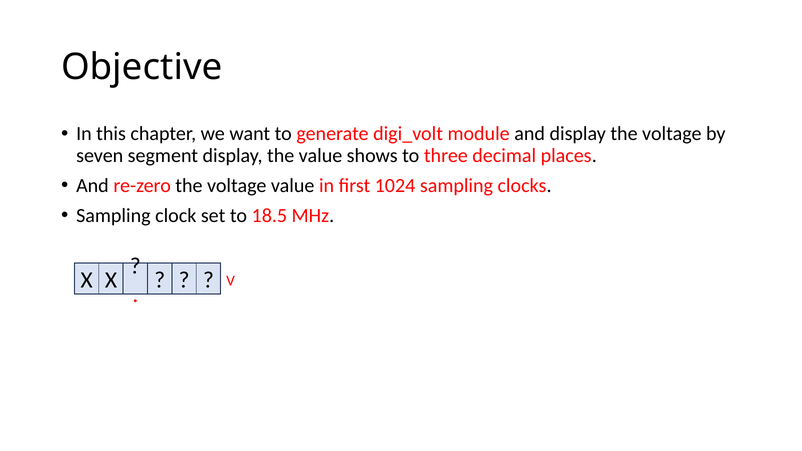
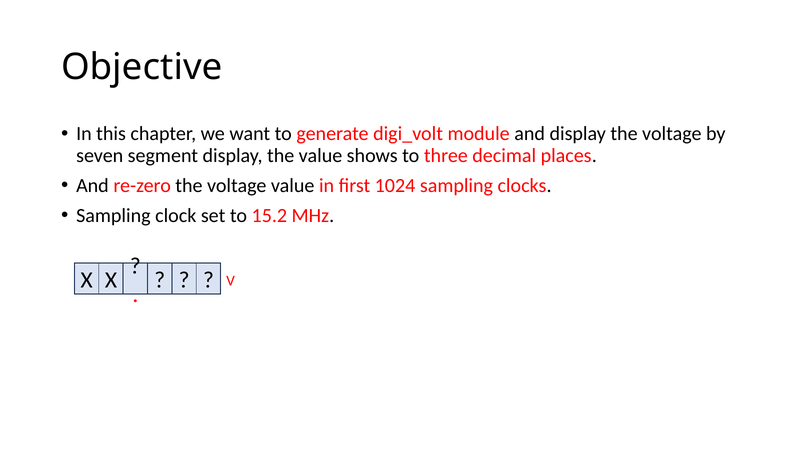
18.5: 18.5 -> 15.2 (269, 215)
